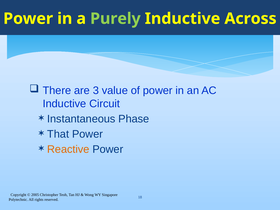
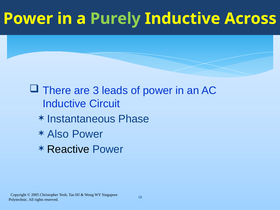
value: value -> leads (115, 91)
That: That -> Also (58, 134)
Reactive colour: orange -> black (68, 149)
